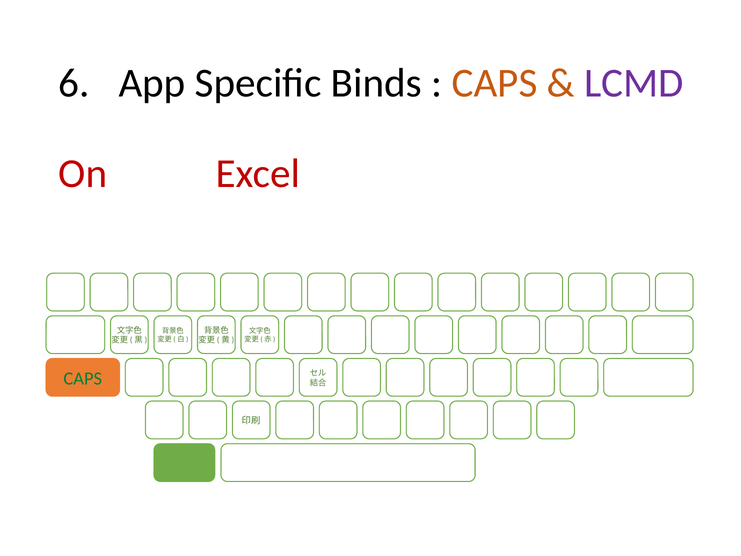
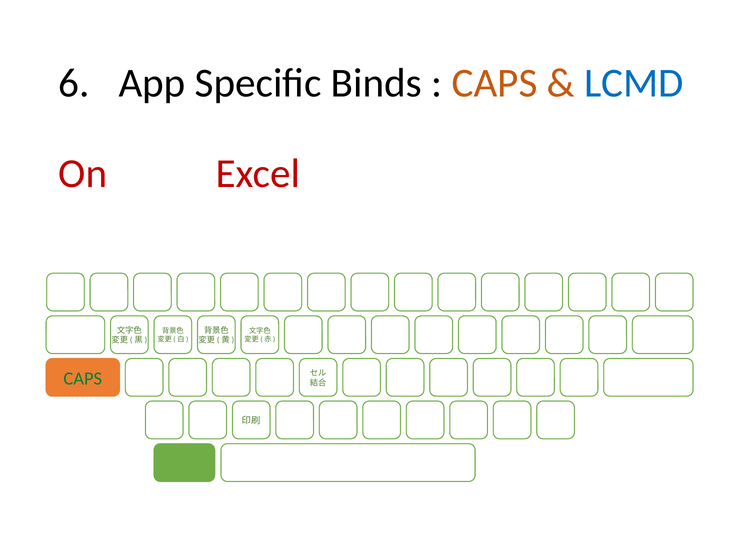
LCMD colour: purple -> blue (634, 83)
